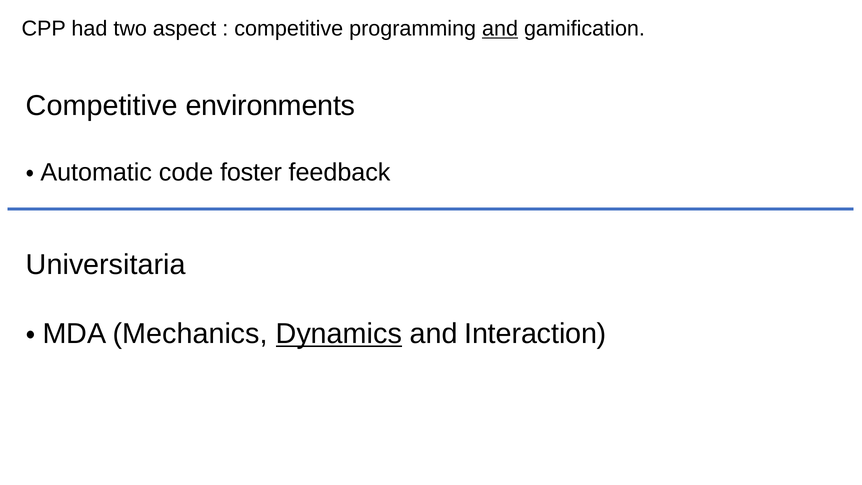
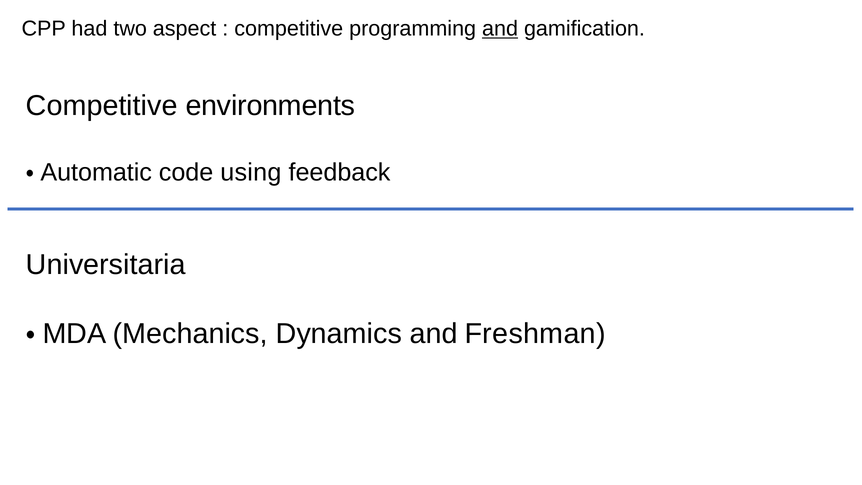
foster: foster -> using (251, 172)
Dynamics underline: present -> none (339, 334)
Interaction: Interaction -> Freshman (535, 334)
